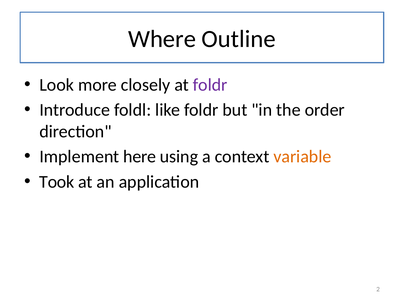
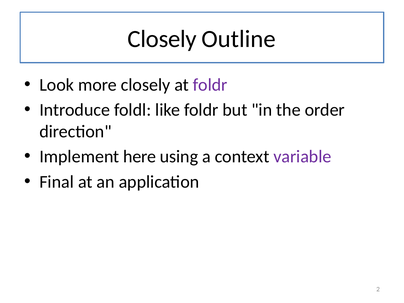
Where: Where -> Closely (162, 39)
variable colour: orange -> purple (302, 157)
Took: Took -> Final (57, 182)
